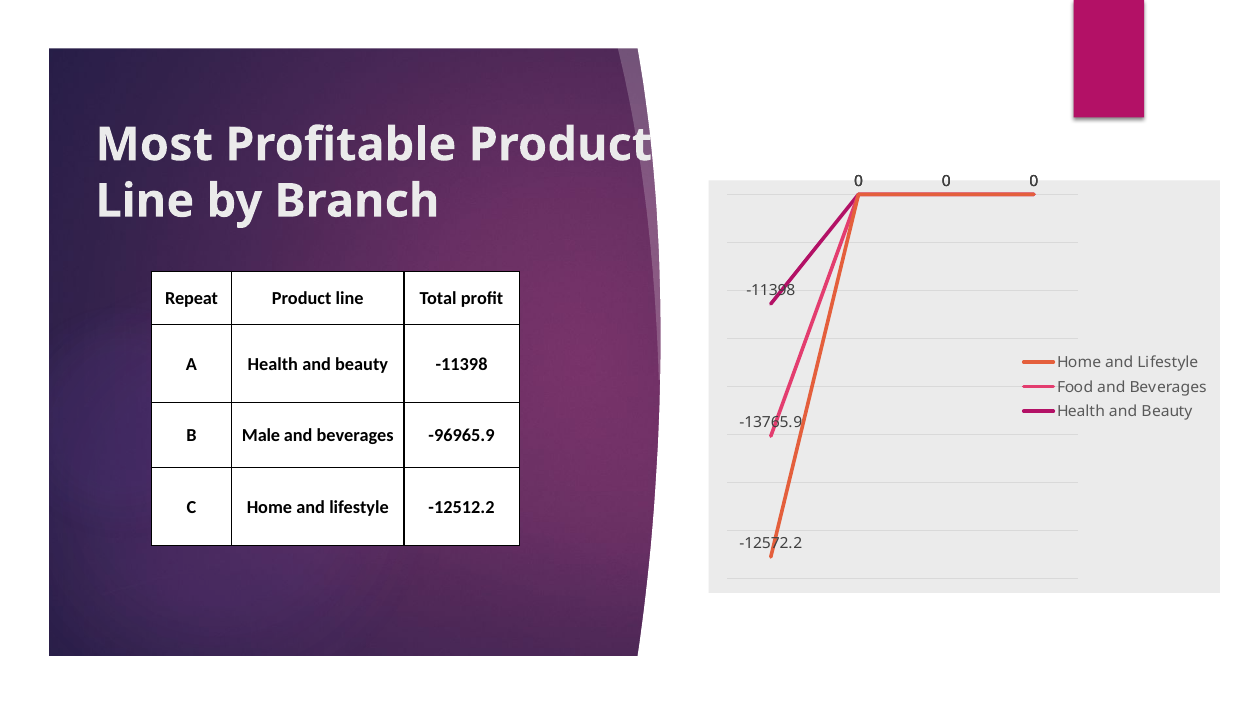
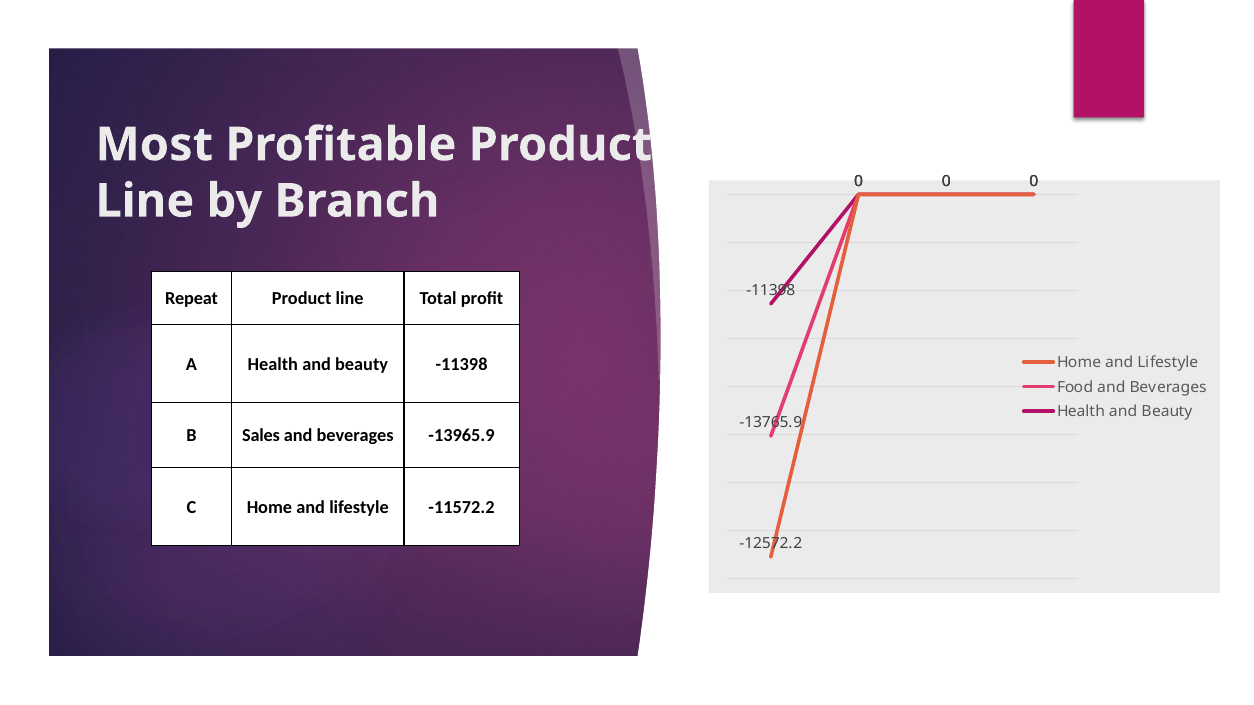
Male: Male -> Sales (261, 436)
-96965.9: -96965.9 -> -13965.9 (462, 436)
-12512.2: -12512.2 -> -11572.2 (462, 508)
